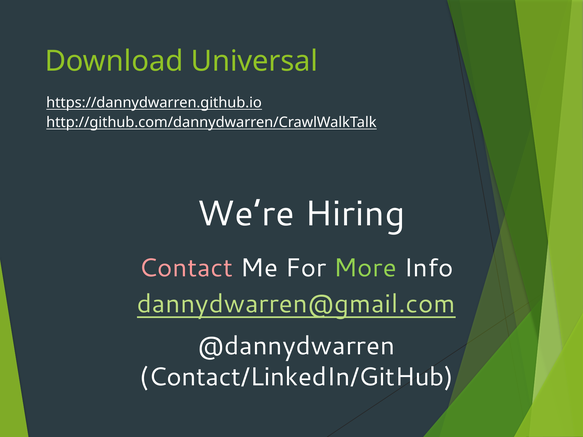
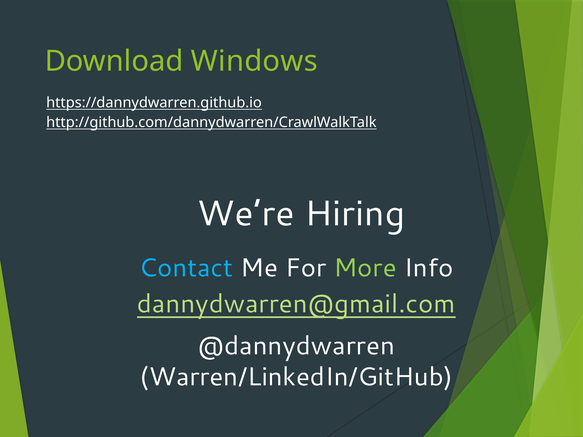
Universal: Universal -> Windows (254, 61)
Contact colour: pink -> light blue (186, 268)
Contact/LinkedIn/GitHub: Contact/LinkedIn/GitHub -> Warren/LinkedIn/GitHub (296, 377)
